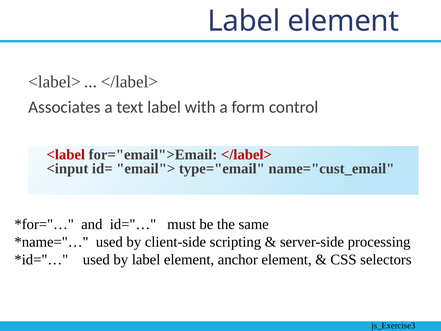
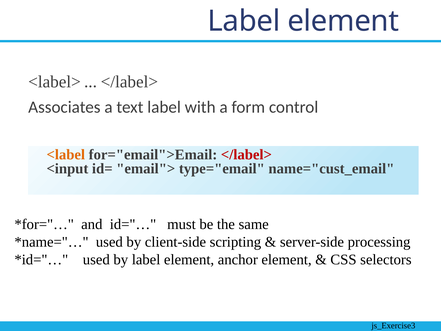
<label colour: red -> orange (66, 155)
